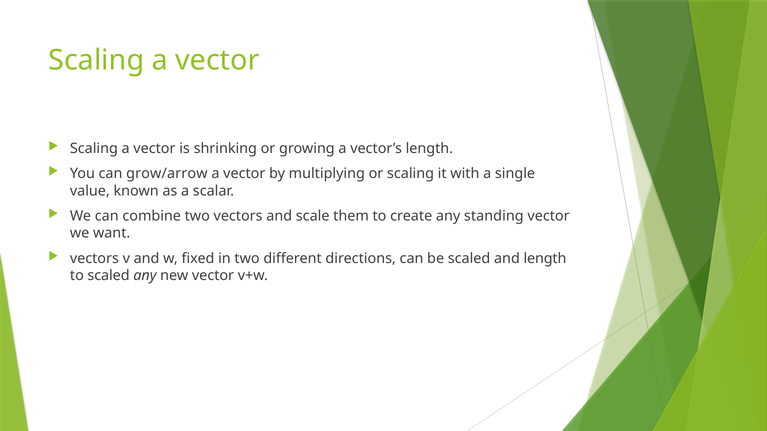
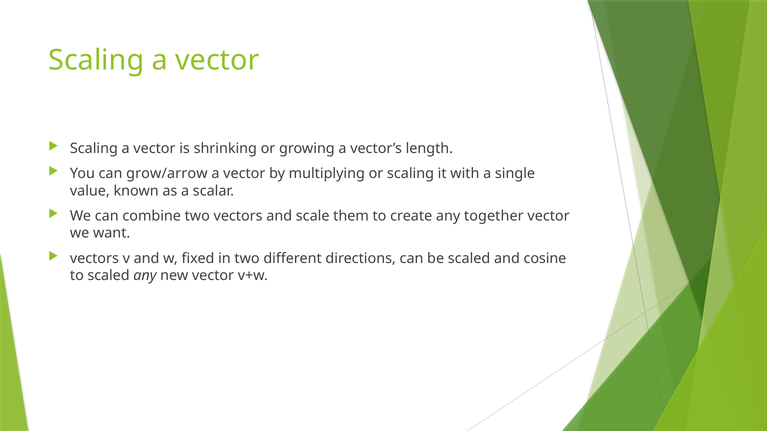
standing: standing -> together (494, 216)
and length: length -> cosine (545, 259)
